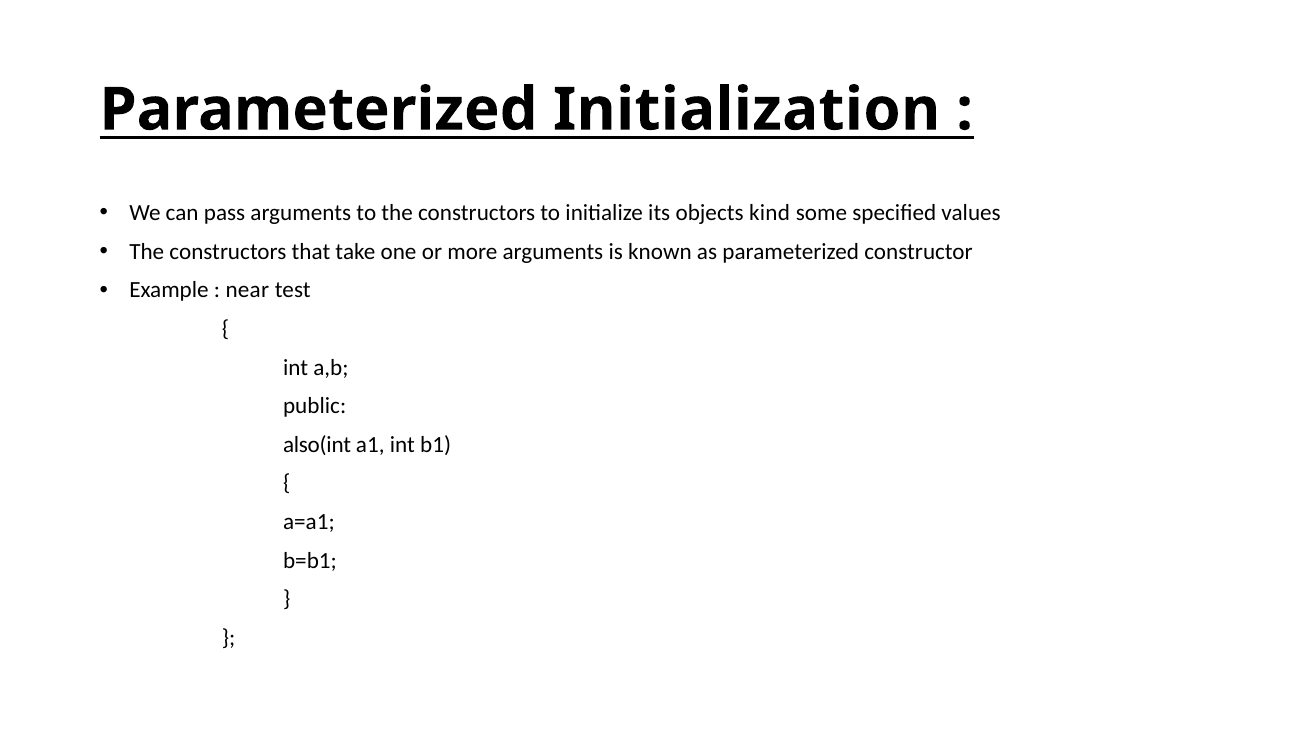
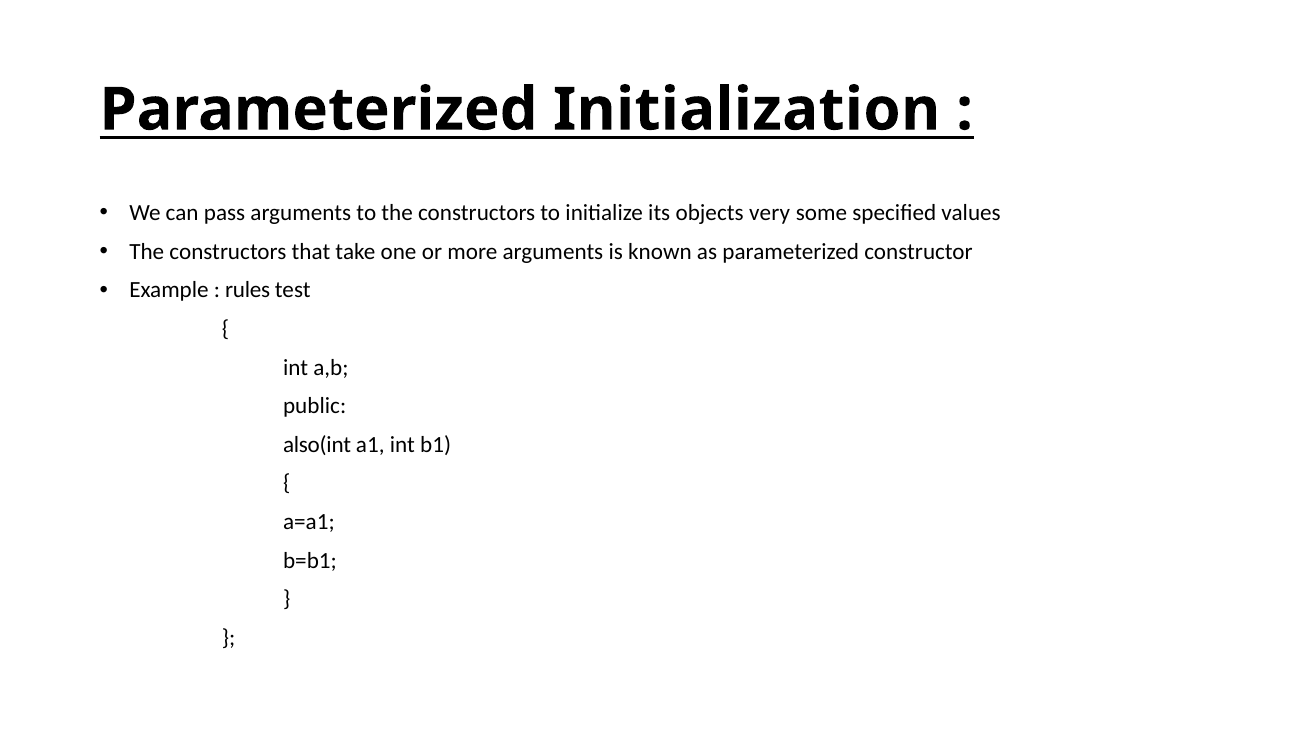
kind: kind -> very (770, 213)
near: near -> rules (248, 290)
